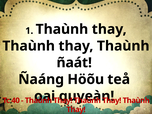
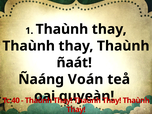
Höõu: Höõu -> Voán (86, 79)
